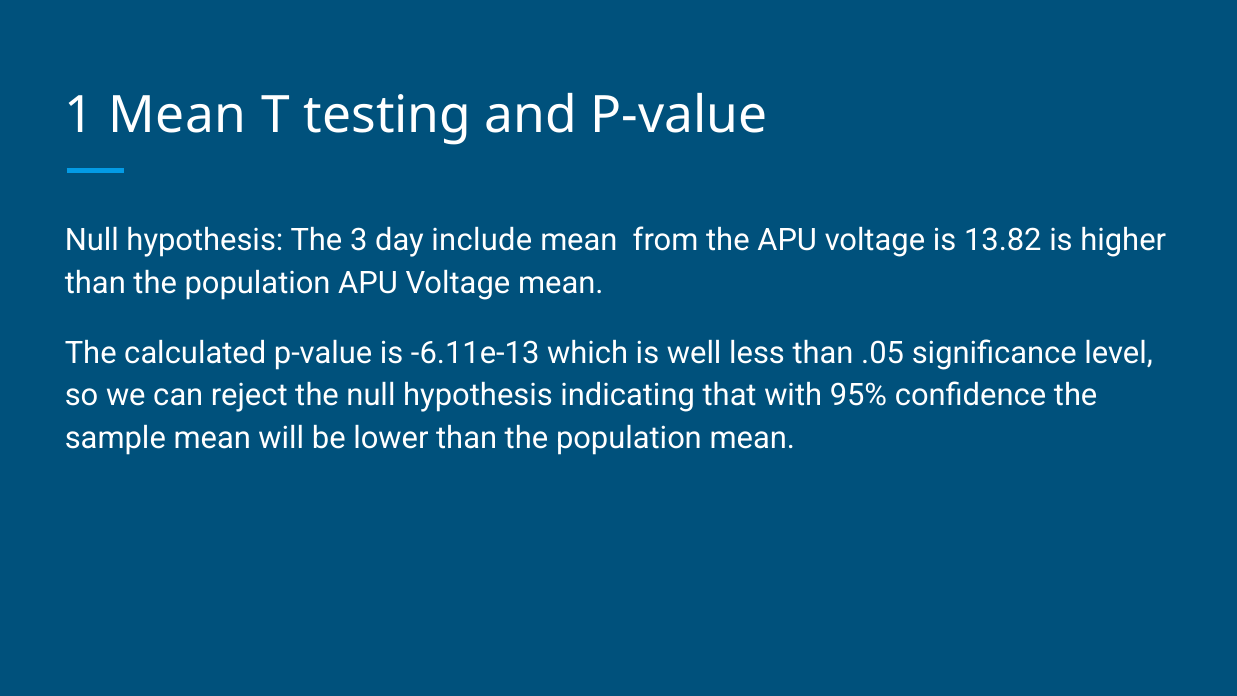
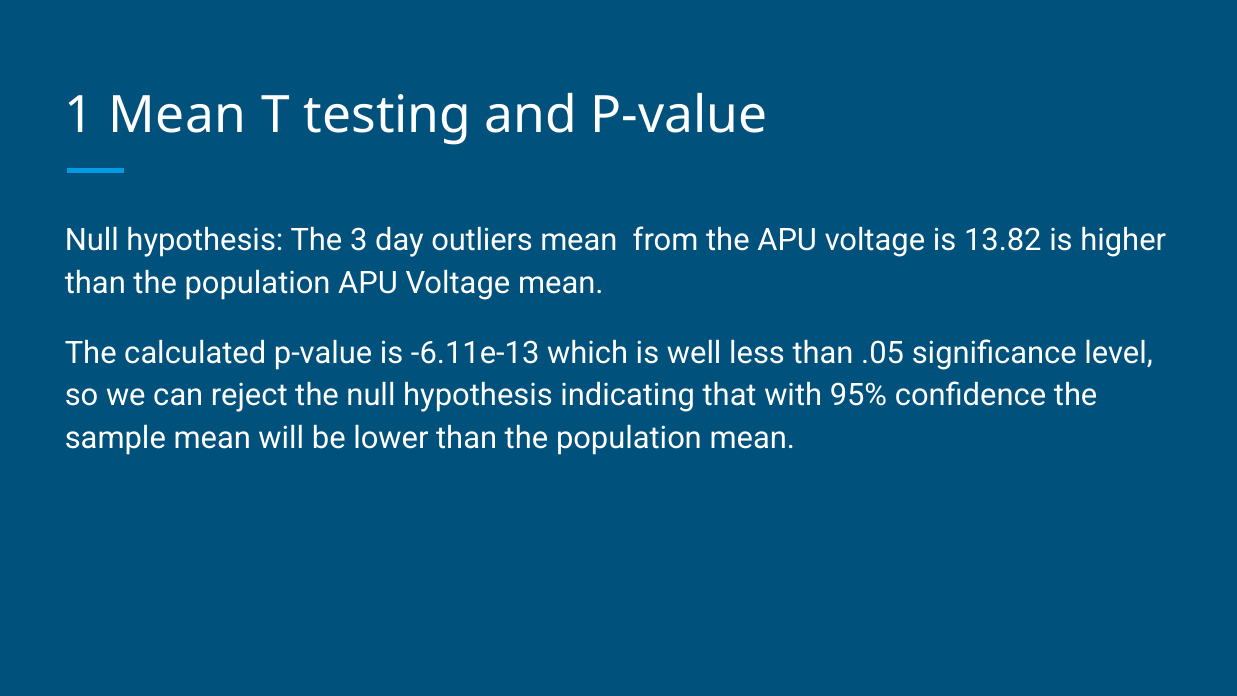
include: include -> outliers (482, 240)
